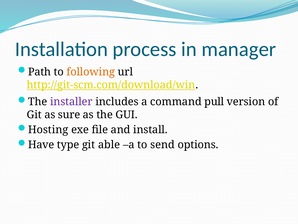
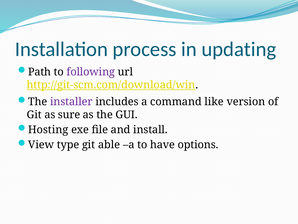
manager: manager -> updating (239, 49)
following colour: orange -> purple (91, 72)
pull: pull -> like (214, 102)
Have: Have -> View (41, 145)
send: send -> have (163, 145)
